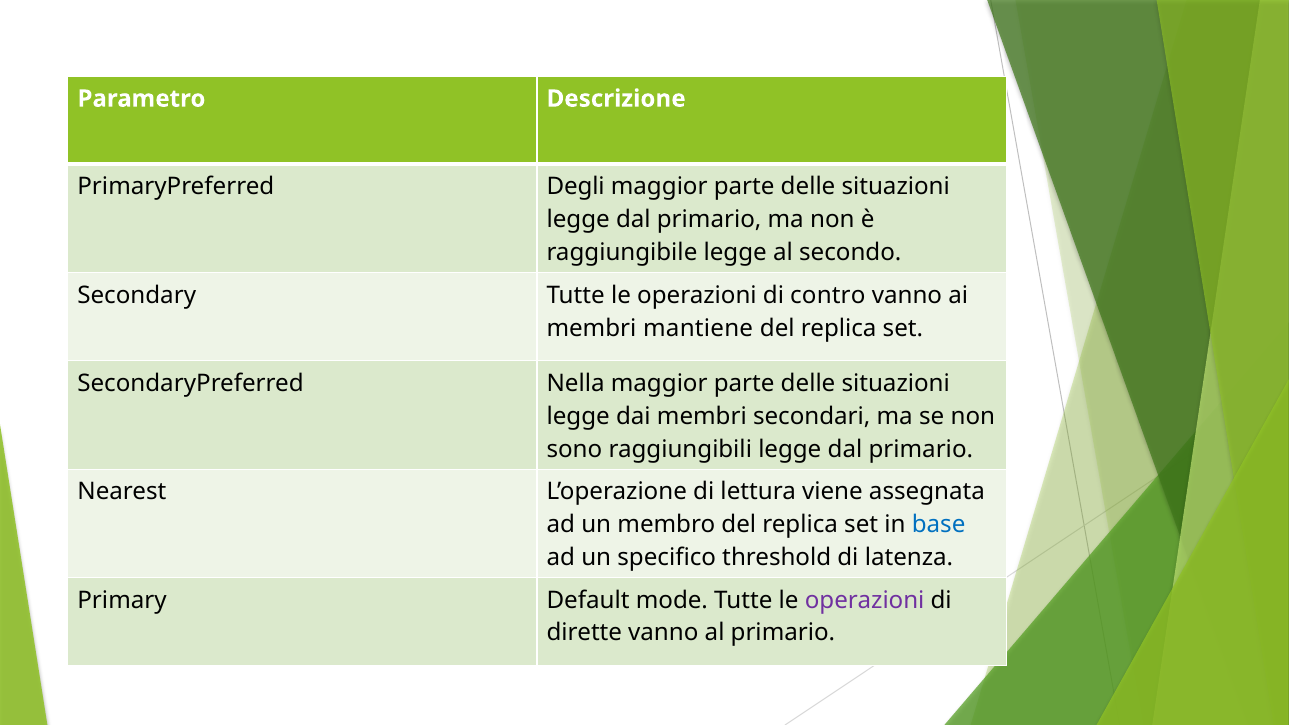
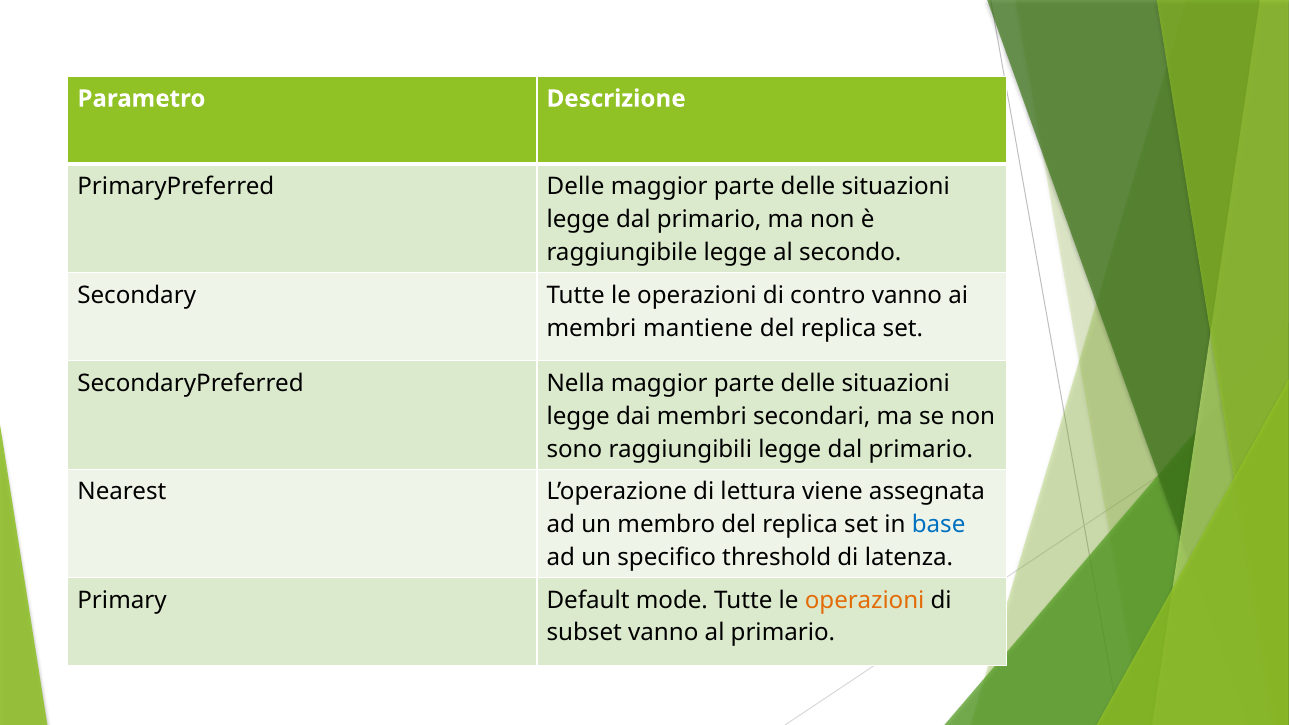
PrimaryPreferred Degli: Degli -> Delle (576, 187)
operazioni colour: purple -> orange (865, 600)
dirette: dirette -> subset (584, 633)
